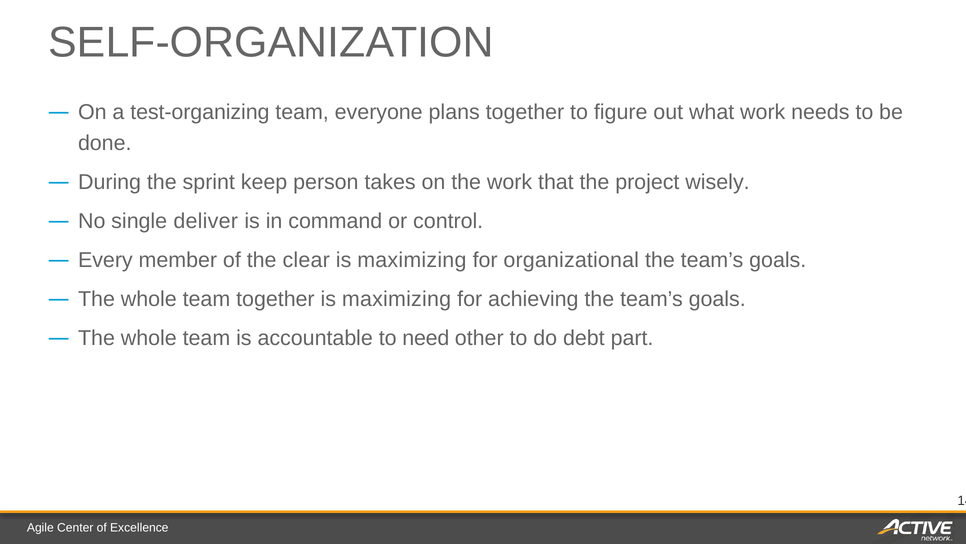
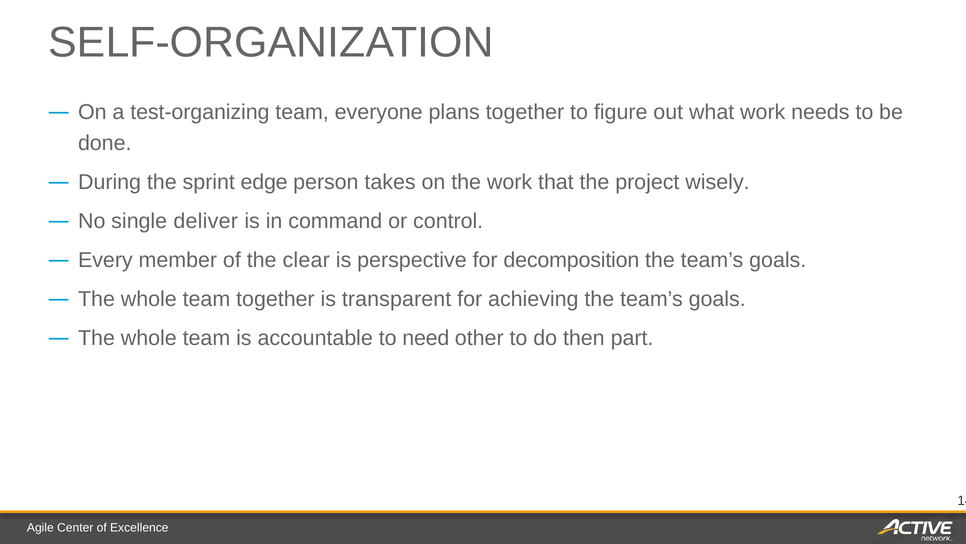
keep: keep -> edge (264, 182)
maximizing: maximizing -> perspective (412, 260)
organizational: organizational -> decomposition (571, 260)
together is maximizing: maximizing -> transparent (397, 299)
debt: debt -> then (584, 338)
